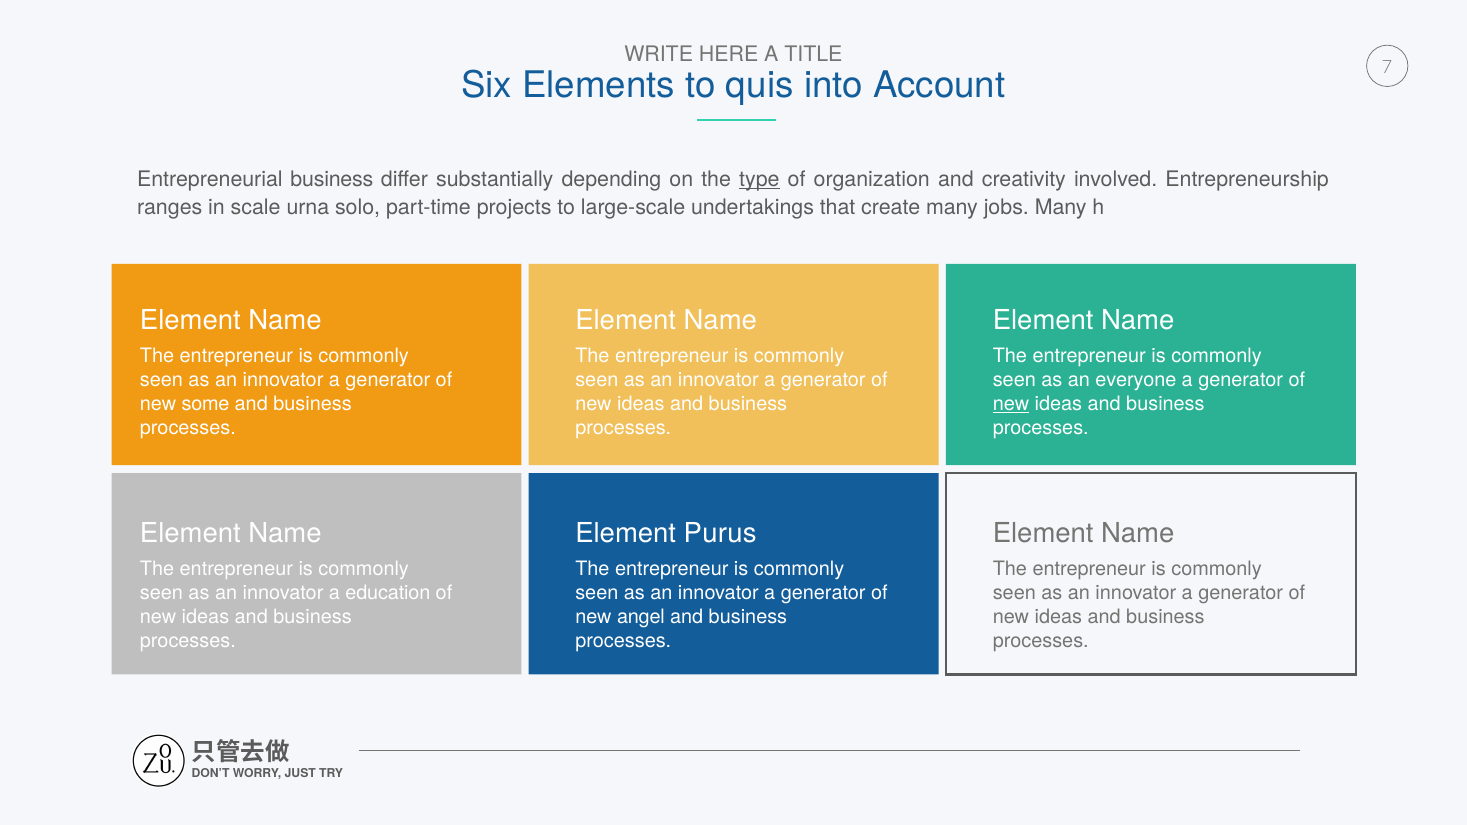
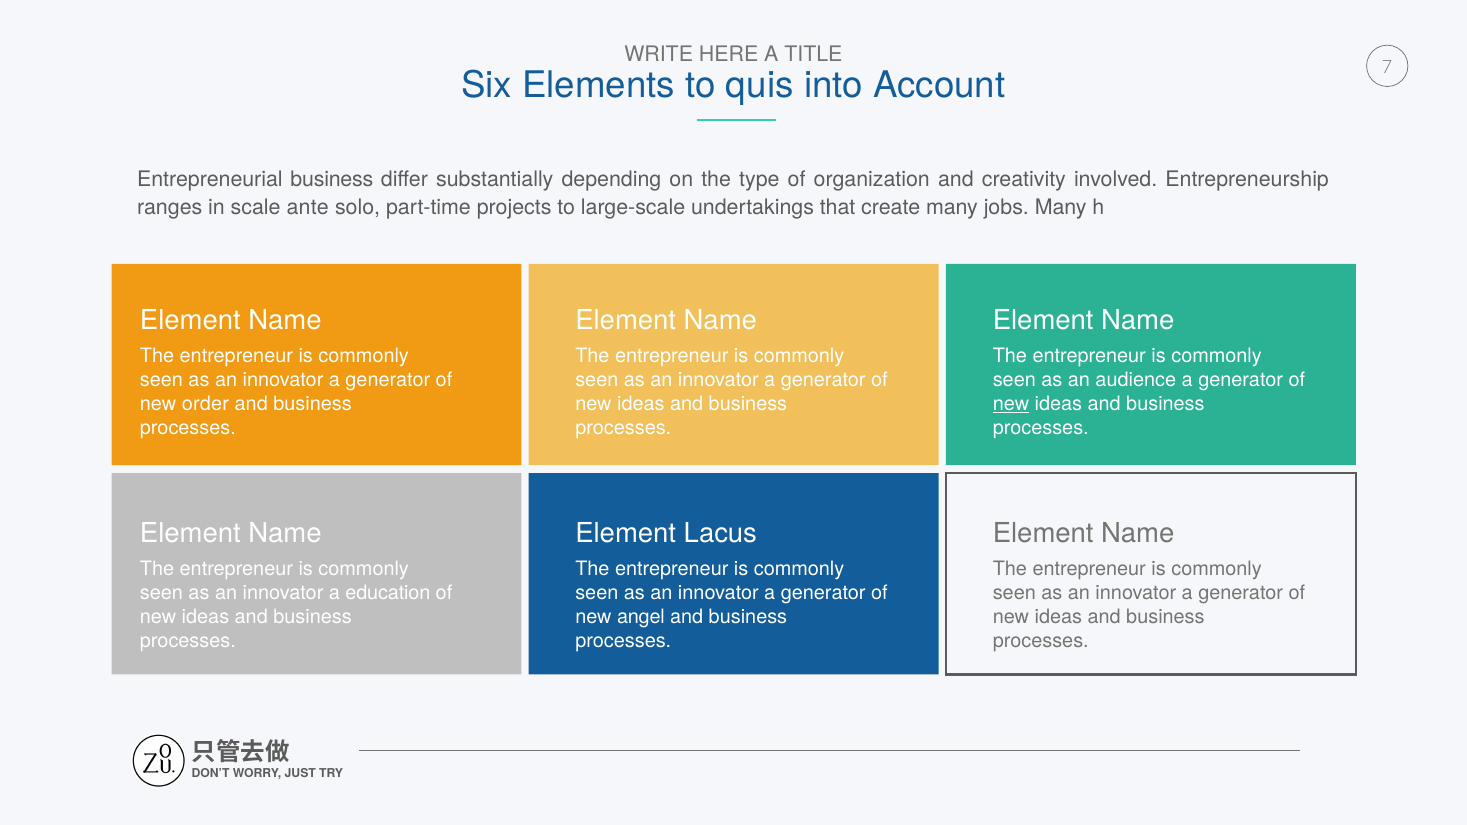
type underline: present -> none (759, 179)
urna: urna -> ante (308, 208)
everyone: everyone -> audience (1136, 380)
some: some -> order (205, 404)
Purus: Purus -> Lacus (720, 533)
